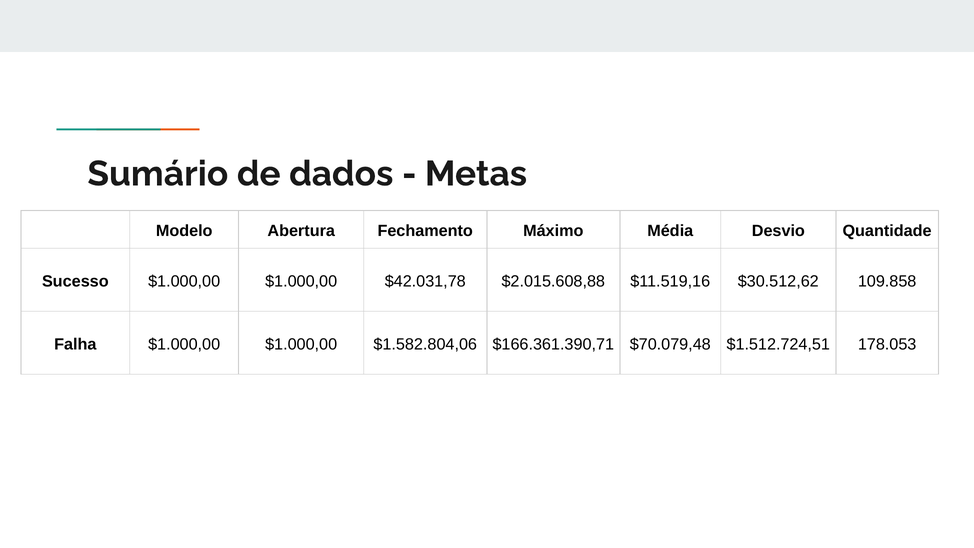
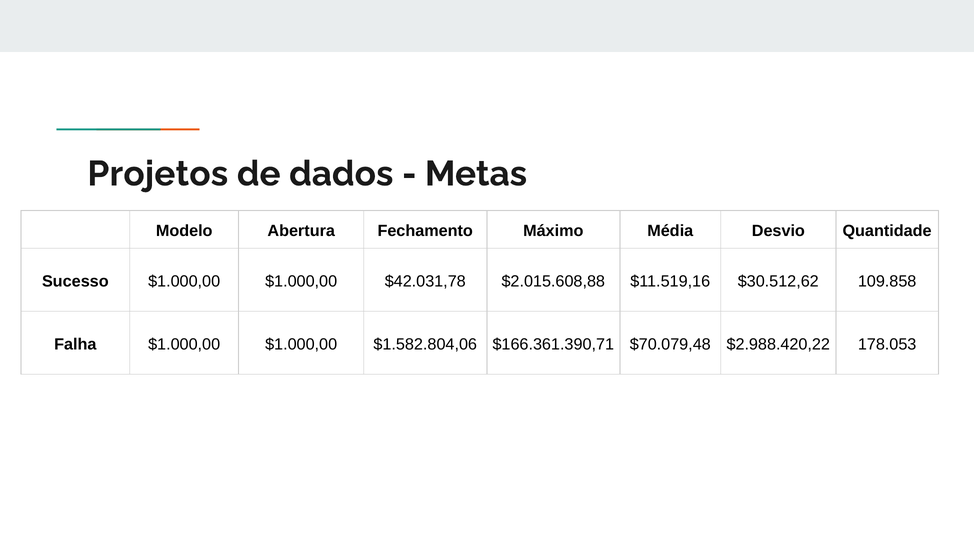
Sumário: Sumário -> Projetos (158, 174)
$1.512.724,51: $1.512.724,51 -> $2.988.420,22 (778, 344)
